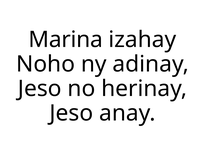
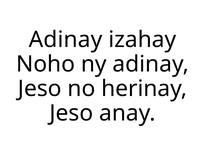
Marina: Marina -> Adinay (66, 40)
